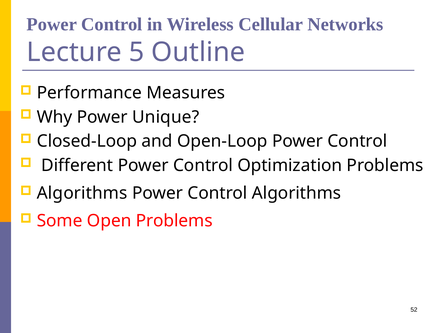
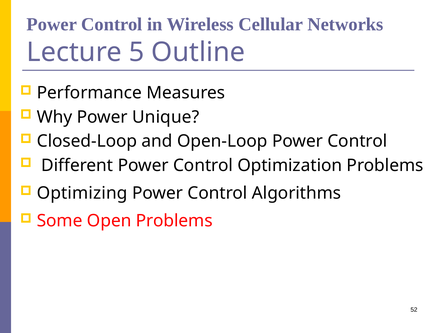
Algorithms: Algorithms -> Optimizing (82, 193)
